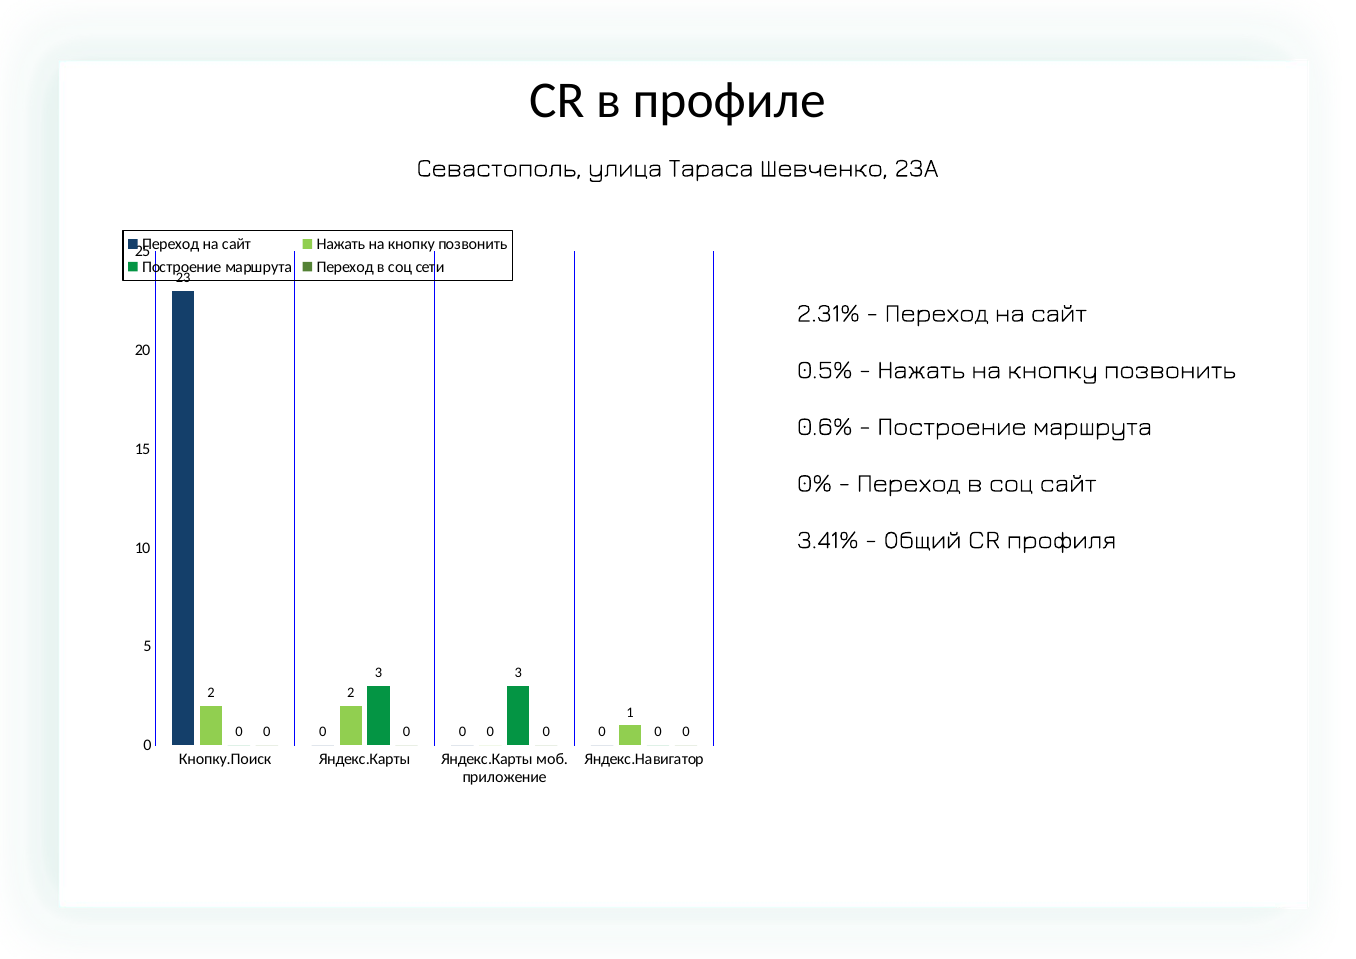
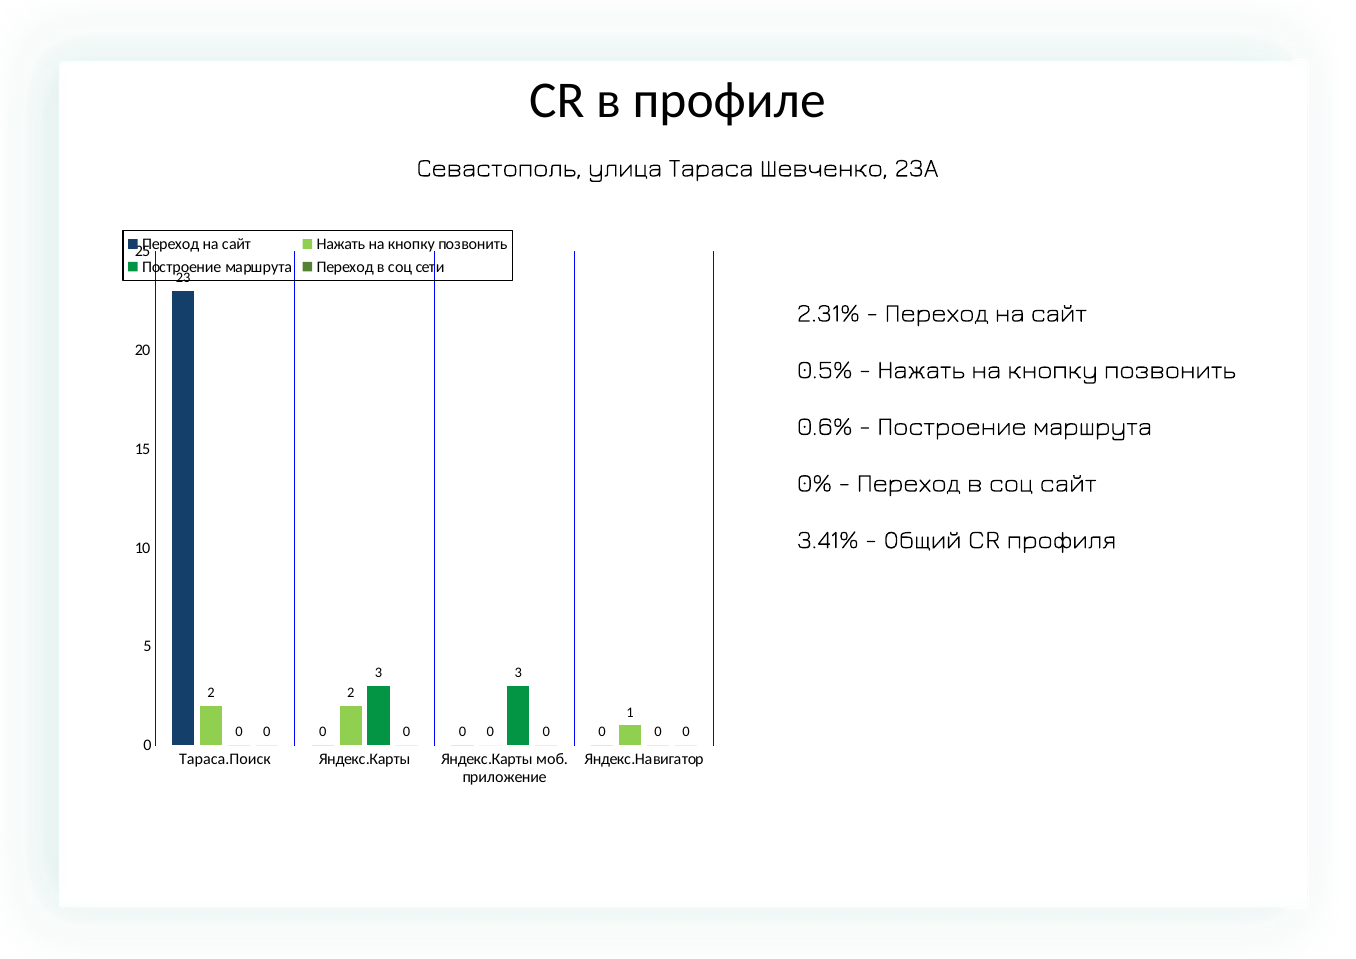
Кнопку.Поиск: Кнопку.Поиск -> Тараса.Поиск (225, 759)
